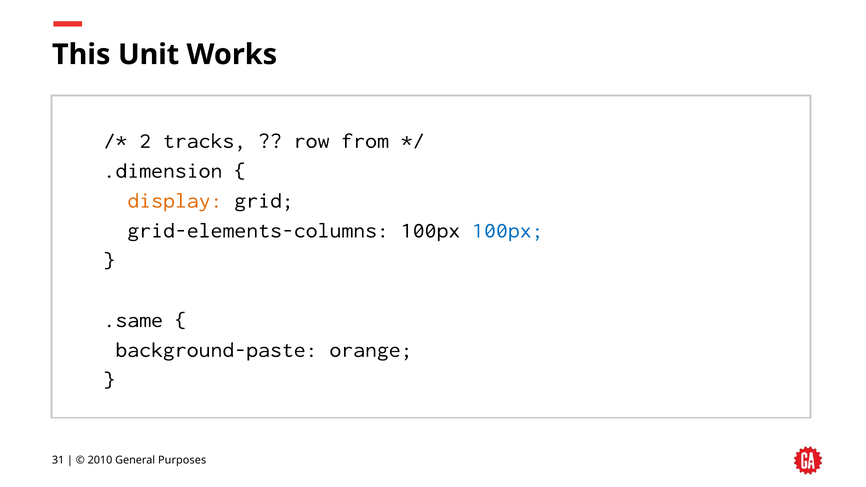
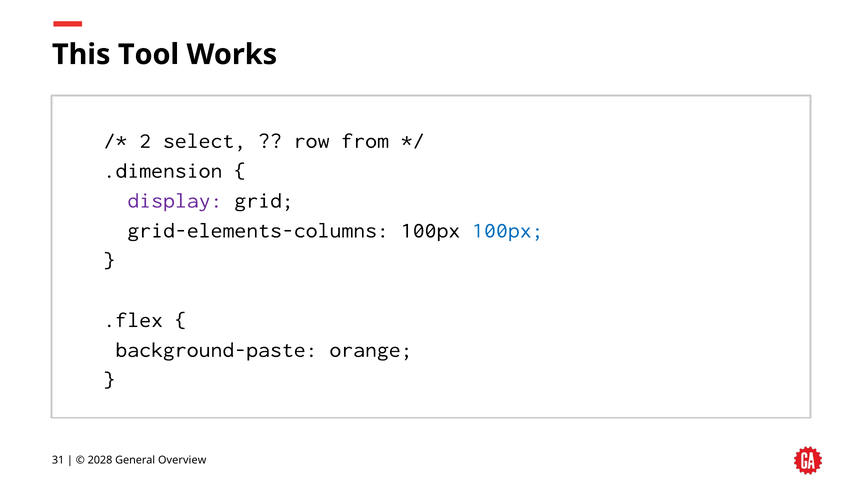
Unit: Unit -> Tool (149, 55)
tracks: tracks -> select (205, 141)
display colour: orange -> purple (175, 200)
.same: .same -> .flex (133, 320)
2010: 2010 -> 2028 (100, 460)
Purposes: Purposes -> Overview (182, 460)
